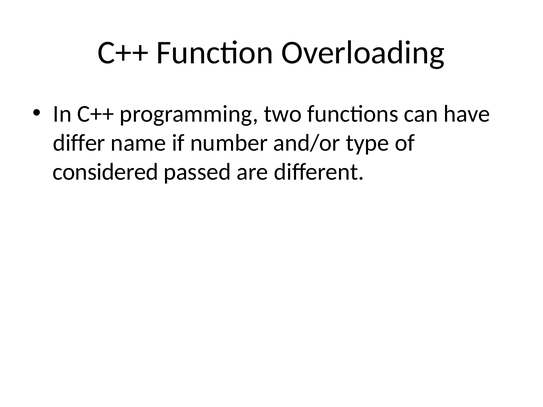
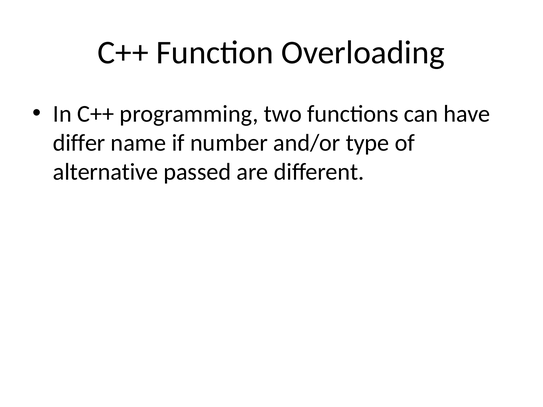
considered: considered -> alternative (105, 172)
